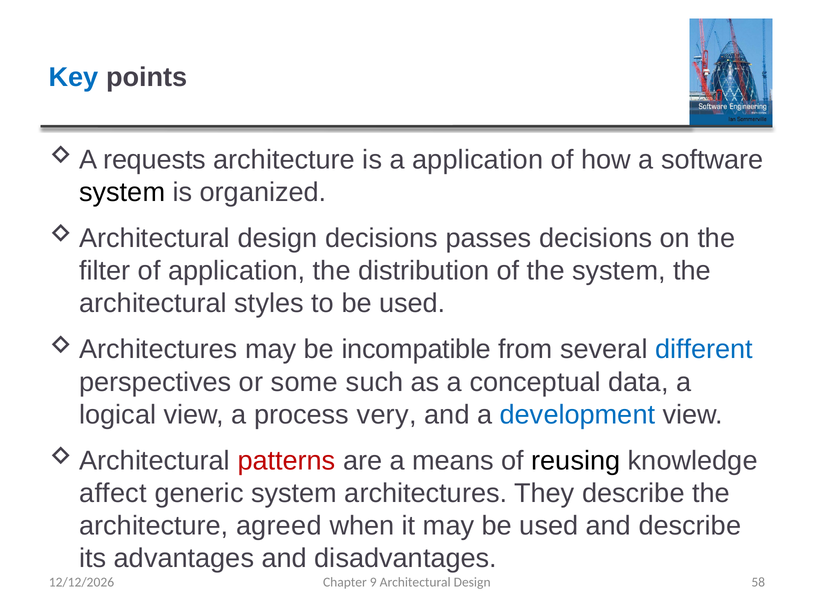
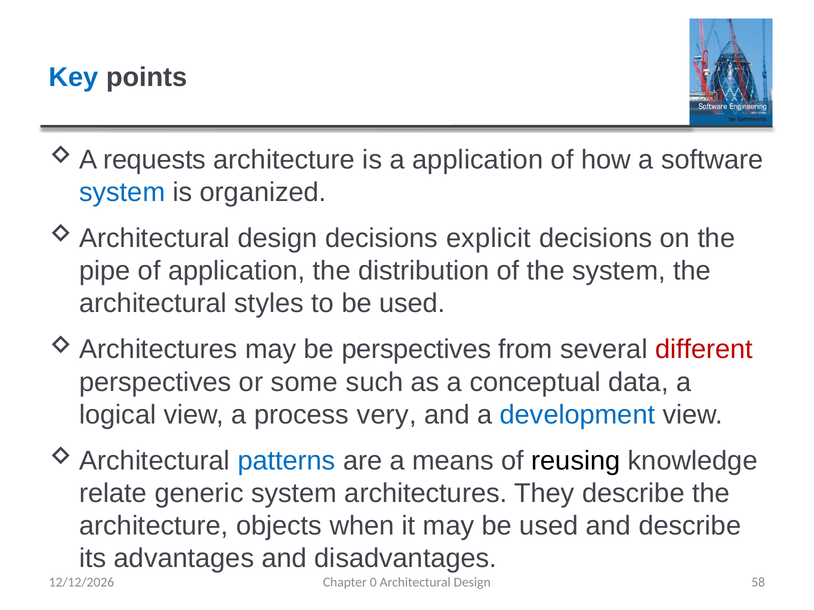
system colour: black -> blue (122, 192)
passes: passes -> explicit (488, 239)
filter: filter -> pipe (105, 271)
be incompatible: incompatible -> perspectives (416, 350)
different colour: blue -> red (704, 350)
patterns colour: red -> blue (286, 461)
affect: affect -> relate (113, 494)
agreed: agreed -> objects (279, 526)
9: 9 -> 0 (373, 583)
